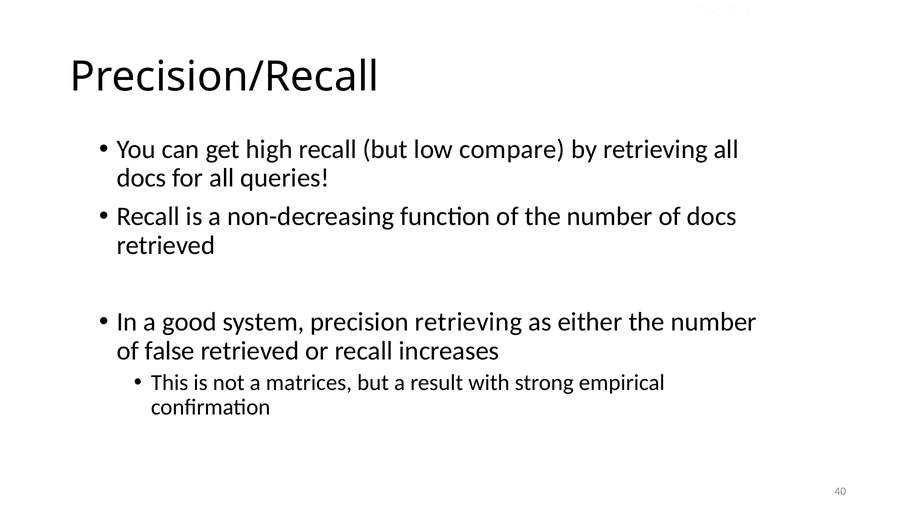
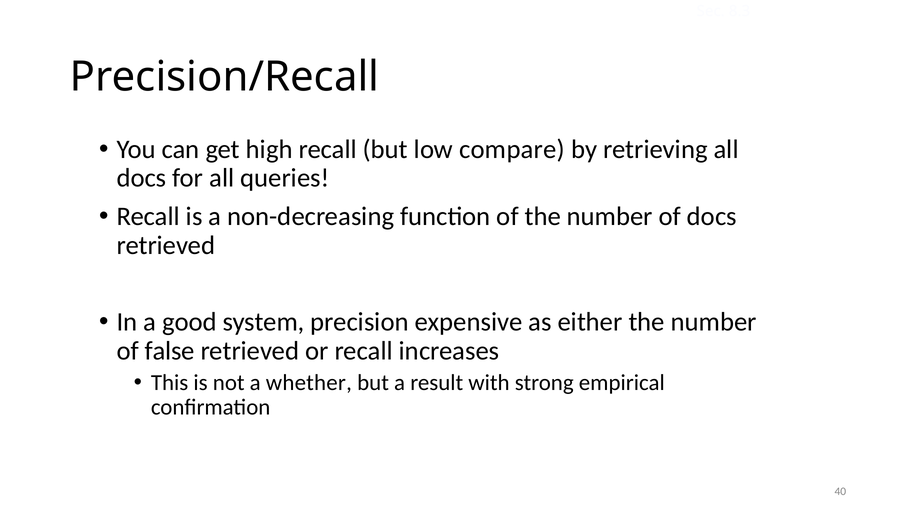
precision retrieving: retrieving -> expensive (469, 322)
matrices: matrices -> whether (309, 383)
